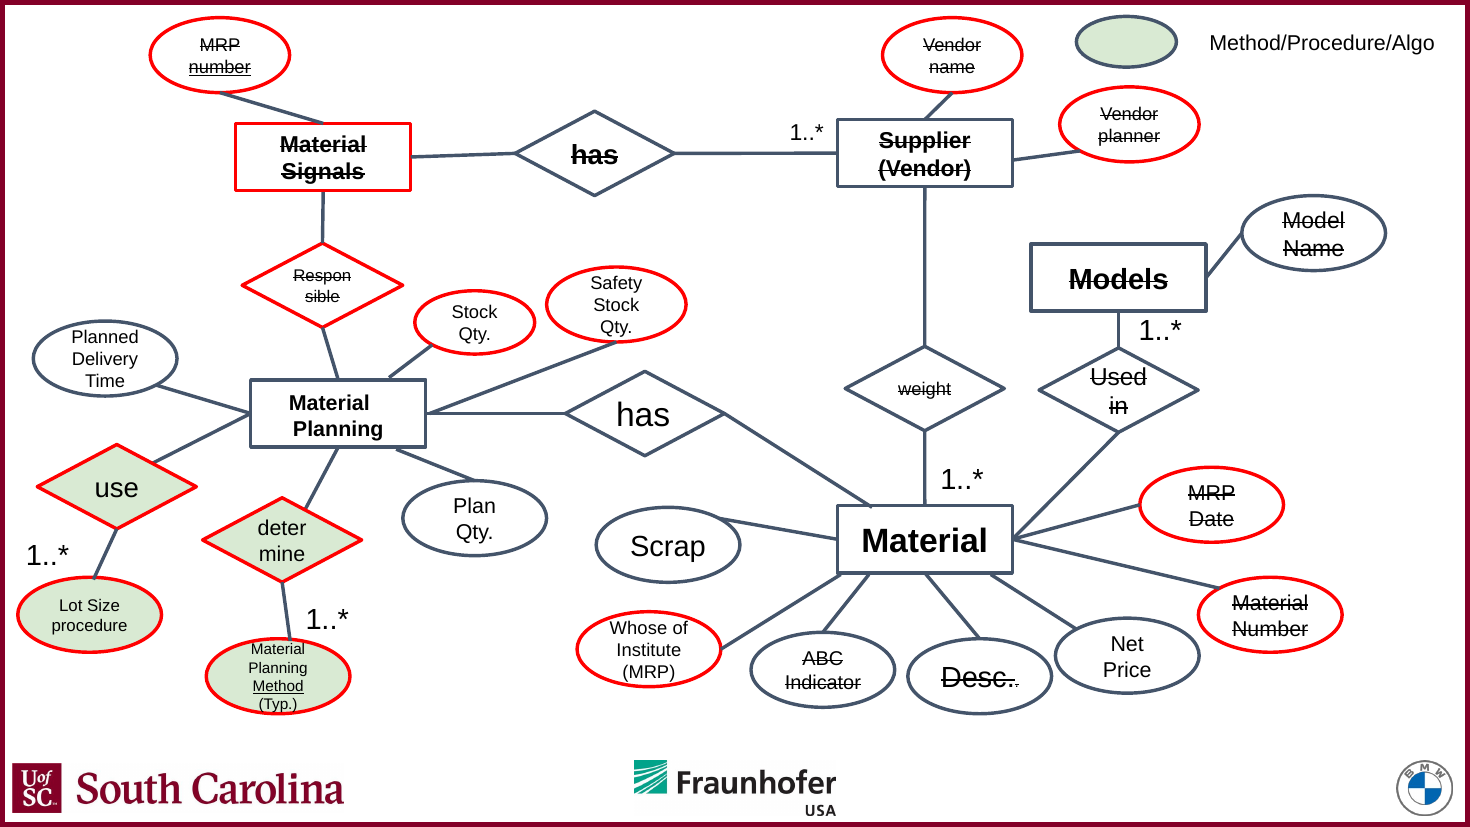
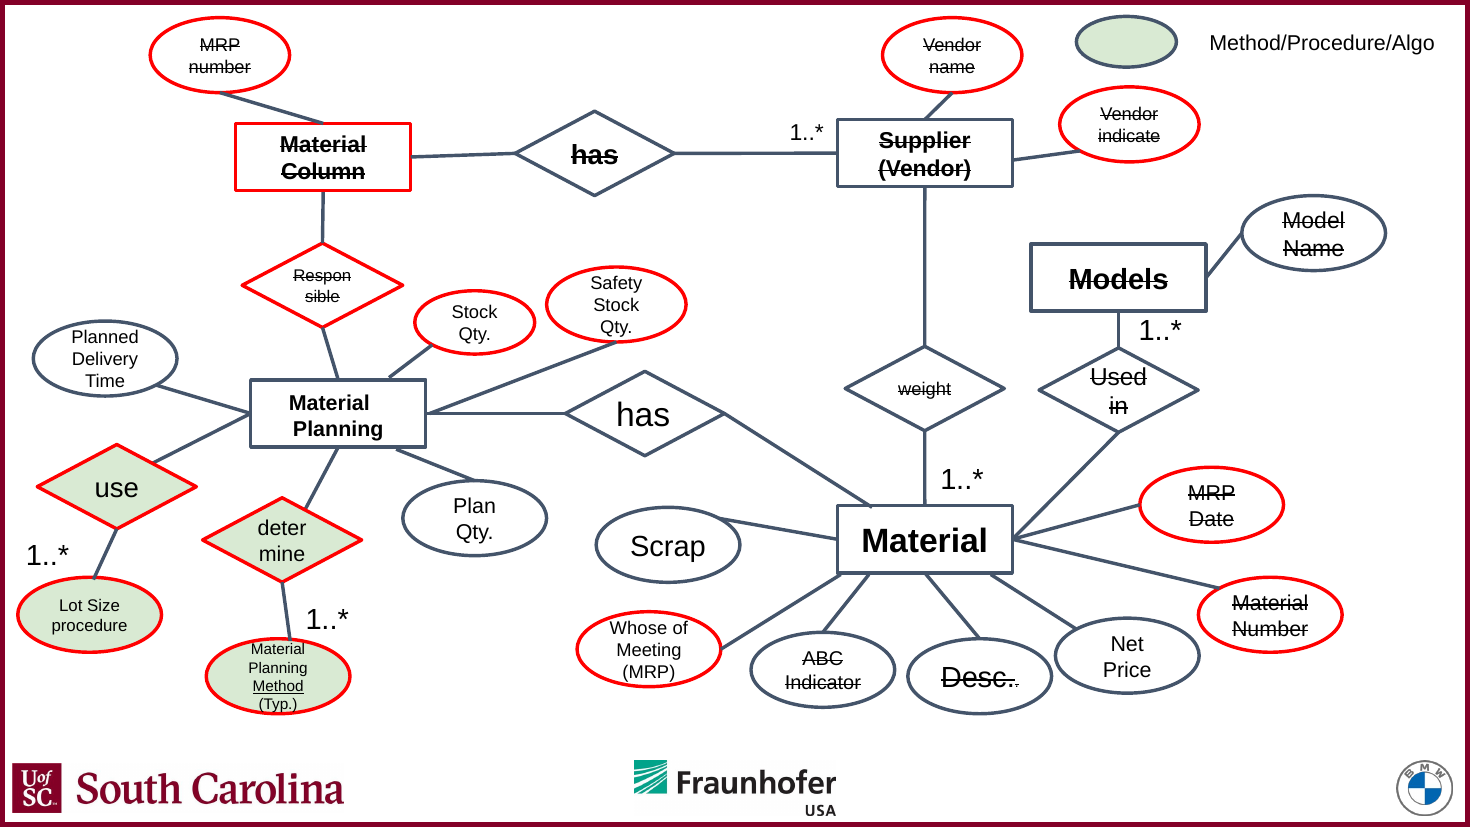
number underline: present -> none (220, 67)
planner: planner -> indicate (1129, 137)
Signals: Signals -> Column (323, 172)
Institute: Institute -> Meeting (649, 650)
